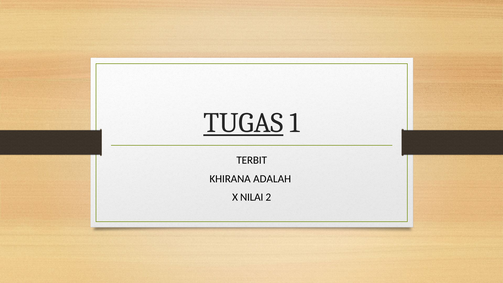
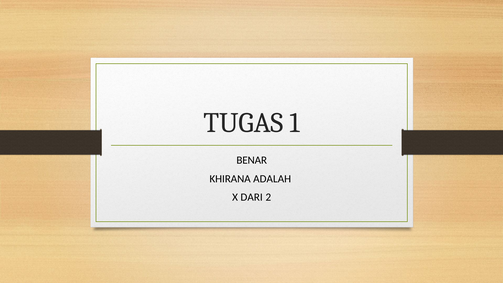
TUGAS underline: present -> none (243, 123)
TERBIT: TERBIT -> BENAR (252, 160)
NILAI: NILAI -> DARI (252, 197)
